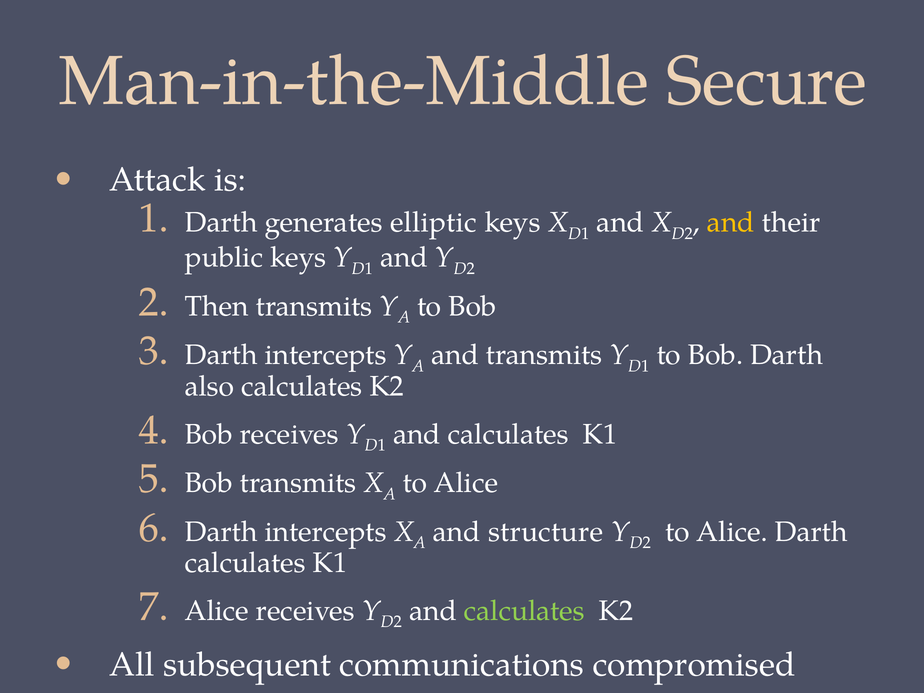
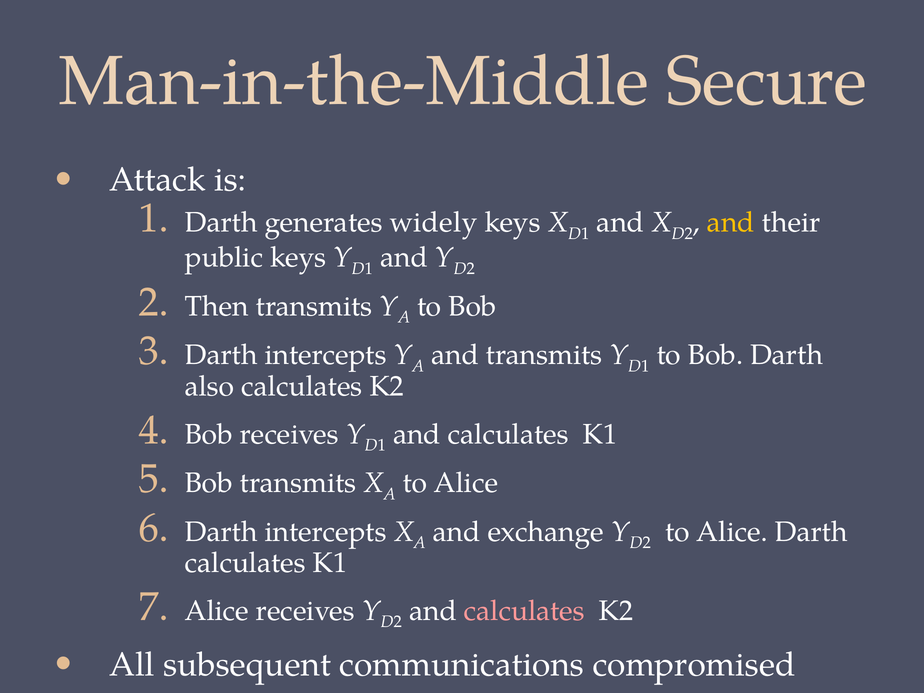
elliptic: elliptic -> widely (433, 223)
structure: structure -> exchange (546, 532)
calculates colour: light green -> pink (524, 611)
